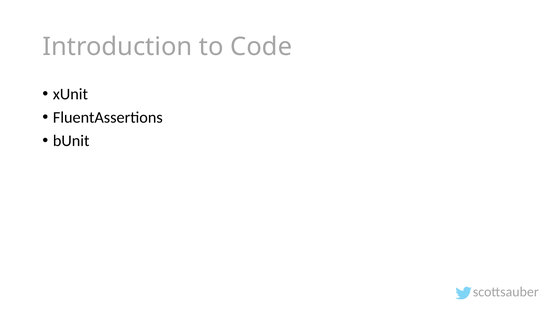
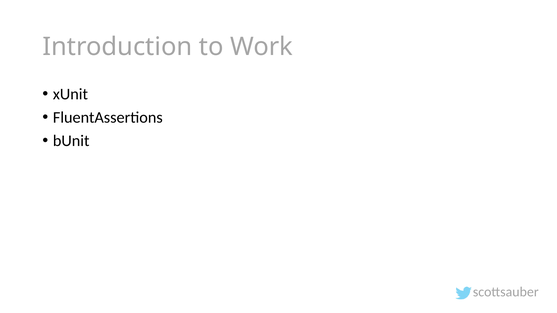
Code: Code -> Work (261, 47)
